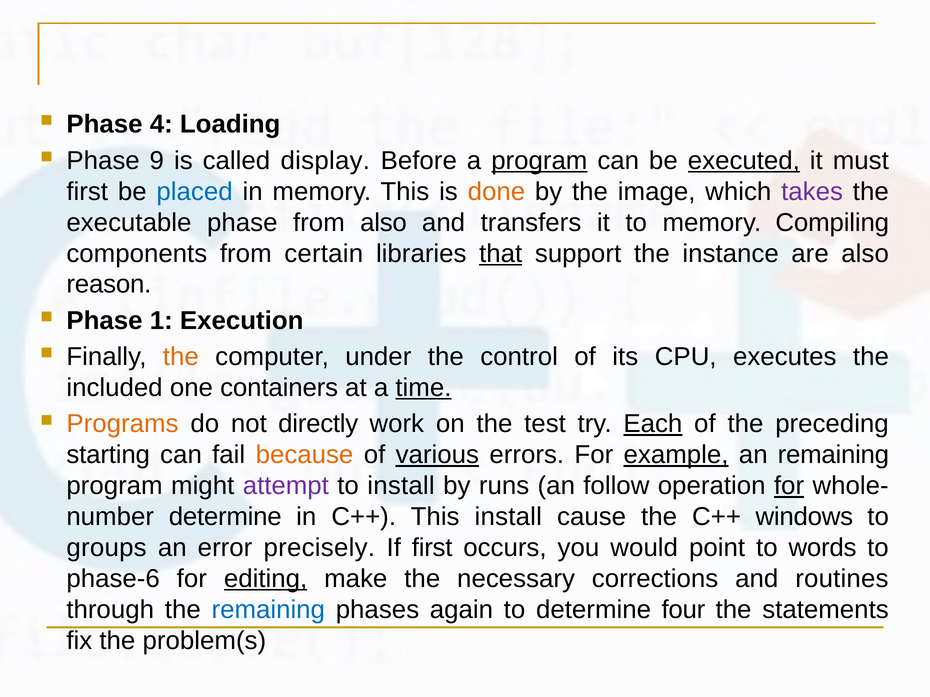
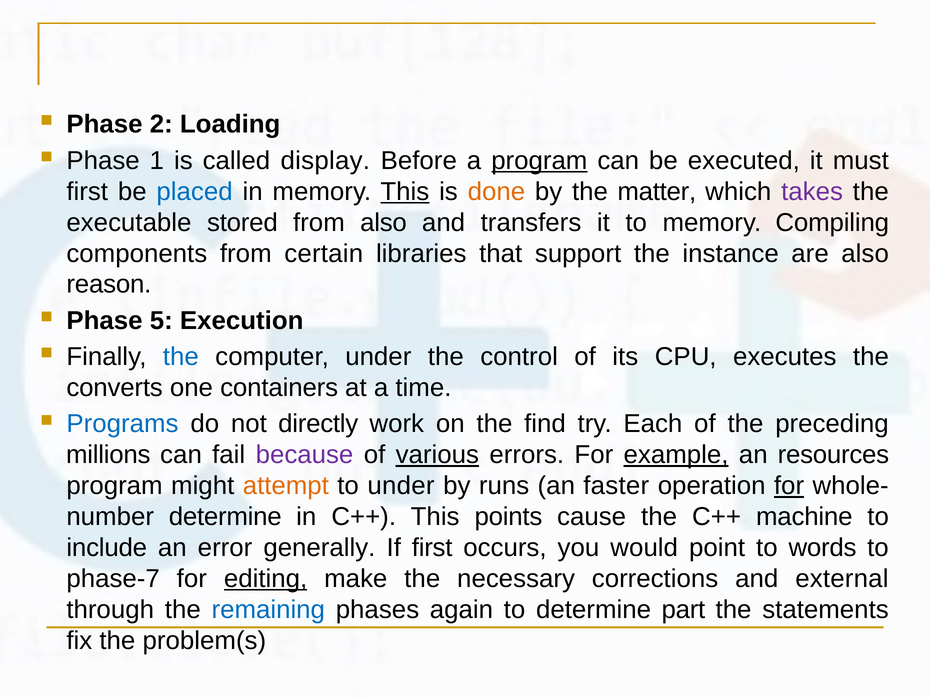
4: 4 -> 2 (161, 124)
9: 9 -> 1 (157, 161)
executed underline: present -> none (744, 161)
This underline: none -> present (405, 192)
image: image -> matter (657, 192)
executable phase: phase -> stored (242, 223)
that underline: present -> none (501, 254)
1: 1 -> 5 (161, 321)
the colour: orange -> blue (181, 357)
included: included -> converts (115, 388)
time underline: present -> none (423, 388)
Programs colour: orange -> blue (122, 424)
test: test -> find (545, 424)
Each underline: present -> none (653, 424)
starting: starting -> millions (108, 455)
because colour: orange -> purple (305, 455)
an remaining: remaining -> resources (833, 455)
attempt colour: purple -> orange (286, 486)
to install: install -> under (401, 486)
follow: follow -> faster (616, 486)
This install: install -> points (508, 517)
windows: windows -> machine (804, 517)
groups: groups -> include (107, 548)
precisely: precisely -> generally (319, 548)
phase-6: phase-6 -> phase-7 (113, 579)
routines: routines -> external (842, 579)
four: four -> part (683, 610)
